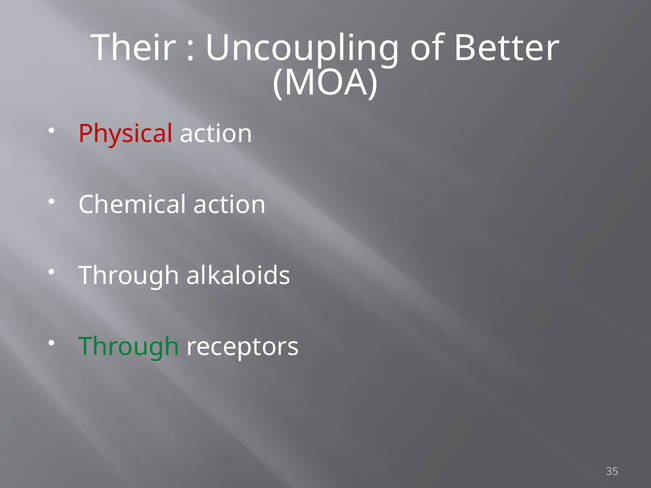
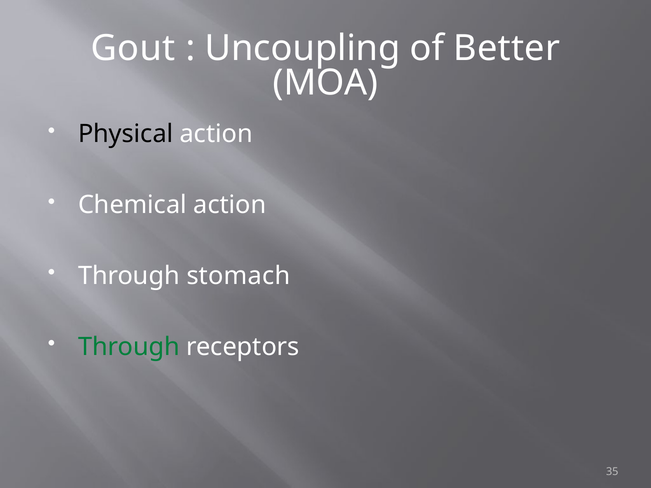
Their: Their -> Gout (133, 48)
Physical colour: red -> black (126, 134)
alkaloids: alkaloids -> stomach (238, 276)
